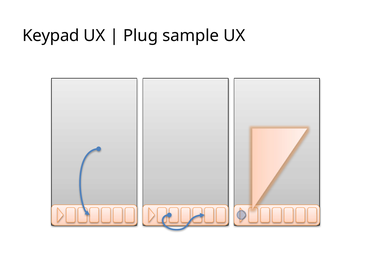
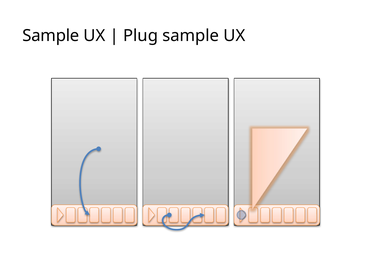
Keypad: Keypad -> Sample (51, 36)
